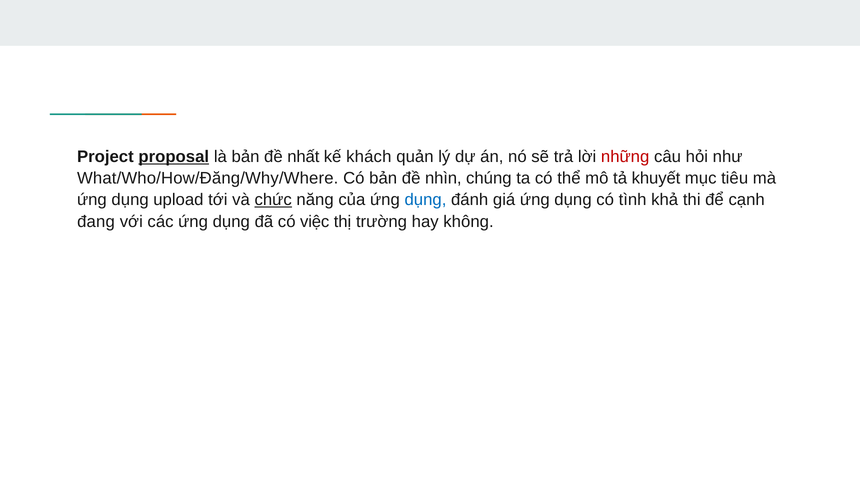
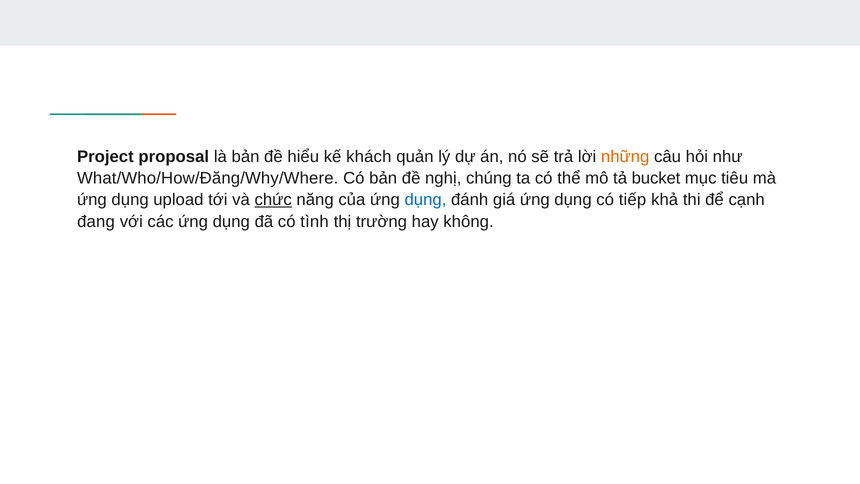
proposal underline: present -> none (174, 157)
nhất: nhất -> hiểu (303, 157)
những colour: red -> orange (625, 157)
nhìn: nhìn -> nghị (443, 178)
khuyết: khuyết -> bucket (656, 178)
tình: tình -> tiếp (632, 200)
việc: việc -> tình (315, 221)
